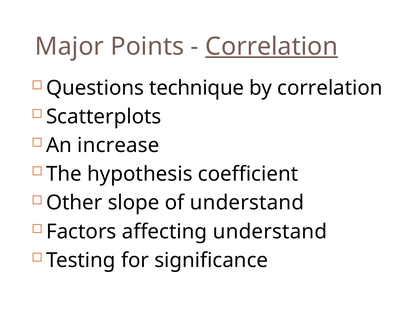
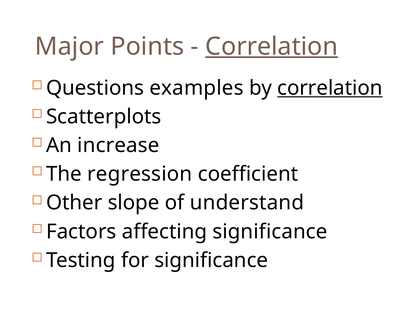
technique: technique -> examples (196, 88)
correlation underline: none -> present (330, 88)
hypothesis: hypothesis -> regression (140, 174)
affecting understand: understand -> significance (270, 232)
